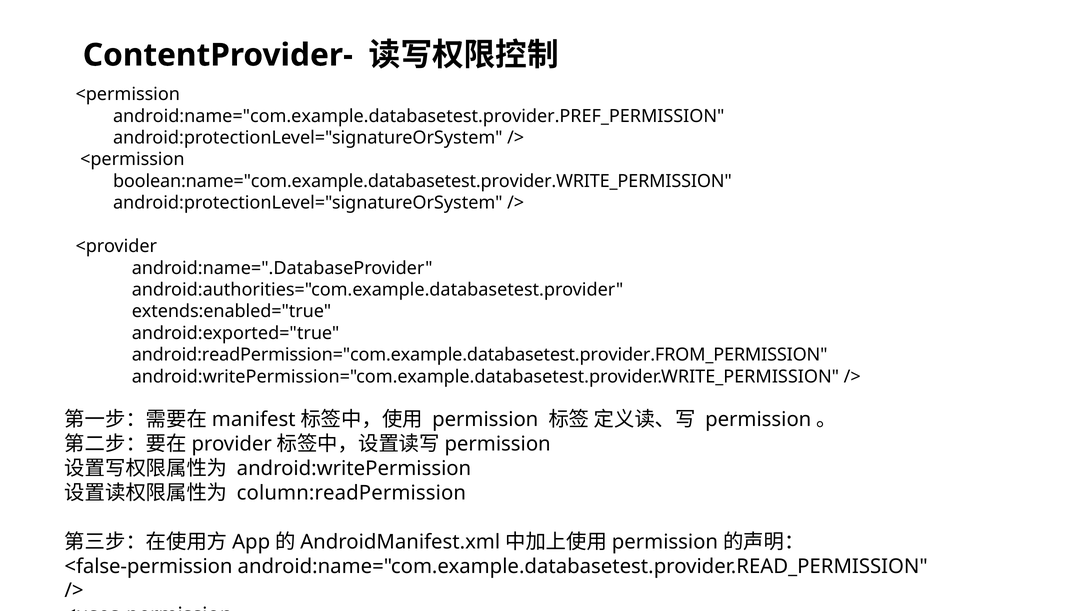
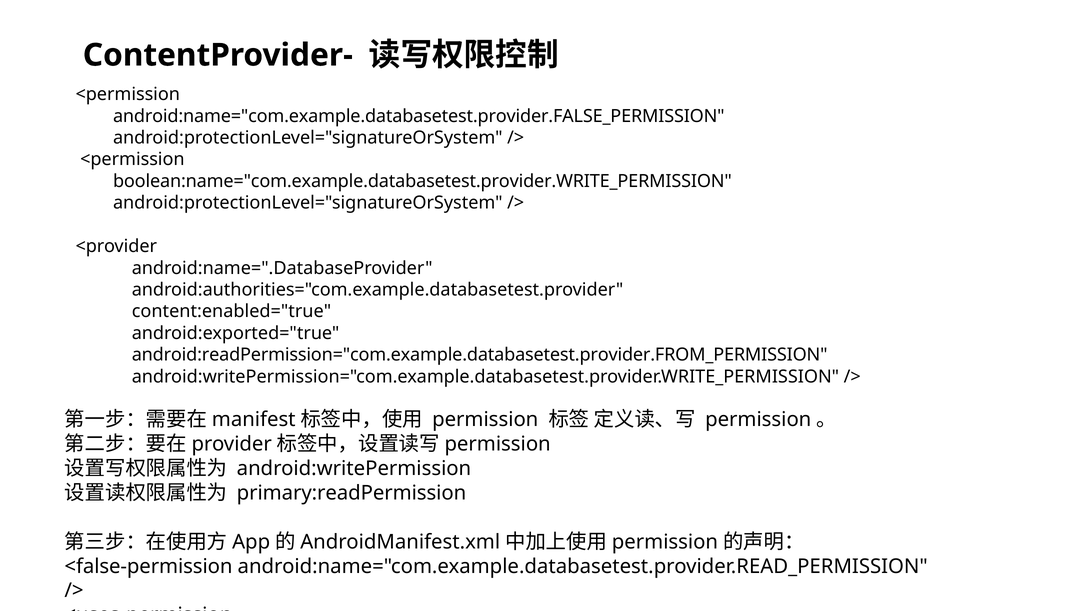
android:name="com.example.databasetest.provider.PREF_PERMISSION: android:name="com.example.databasetest.provider.PREF_PERMISSION -> android:name="com.example.databasetest.provider.FALSE_PERMISSION (419, 116)
extends:enabled="true: extends:enabled="true -> content:enabled="true (231, 311)
column:readPermission: column:readPermission -> primary:readPermission (351, 493)
